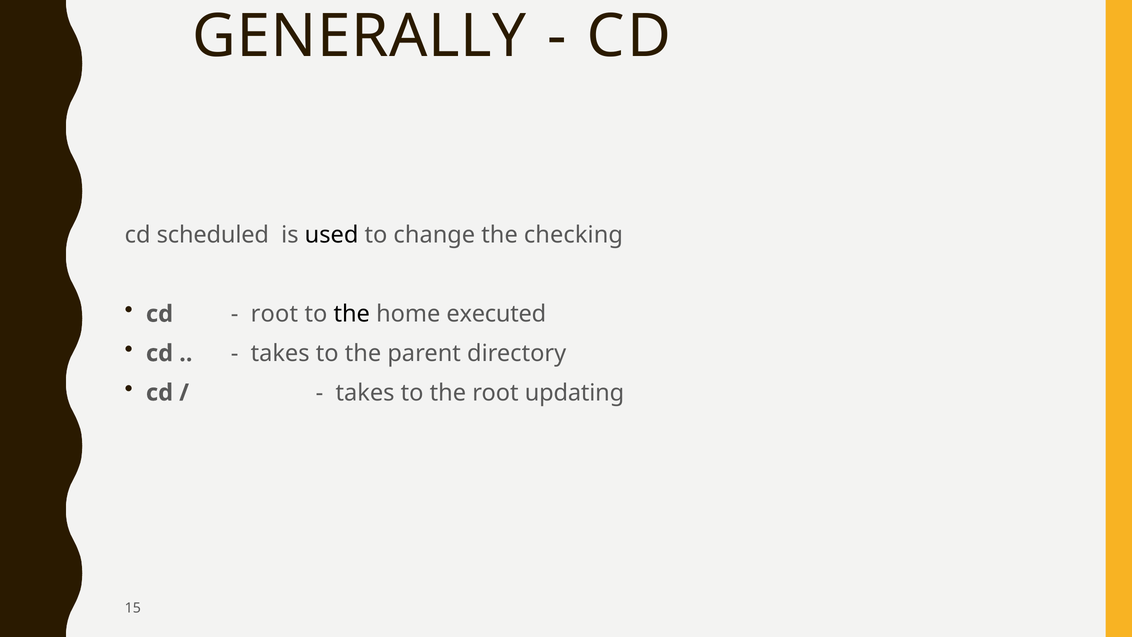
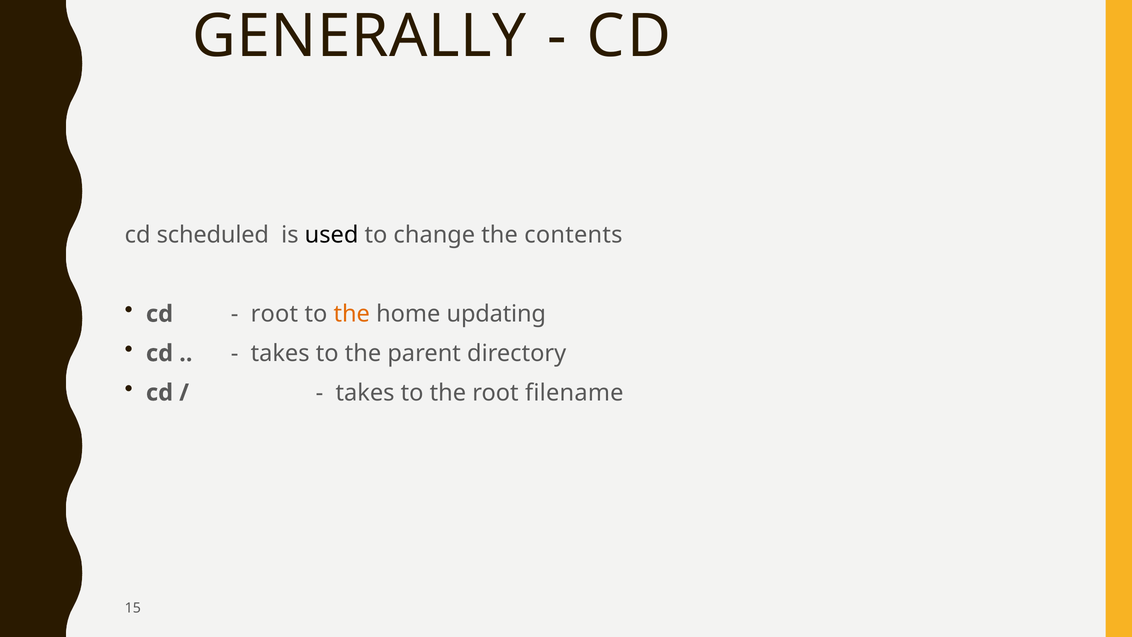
checking: checking -> contents (573, 235)
the colour: black -> orange (352, 314)
executed: executed -> updating (496, 314)
updating: updating -> filename (574, 393)
